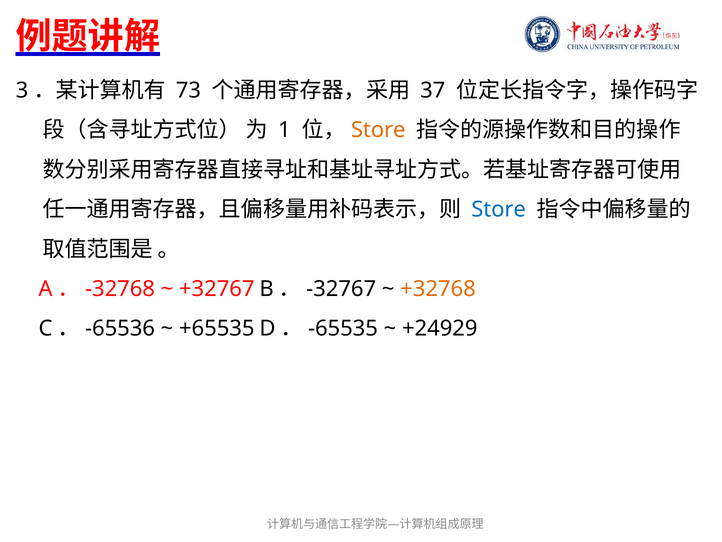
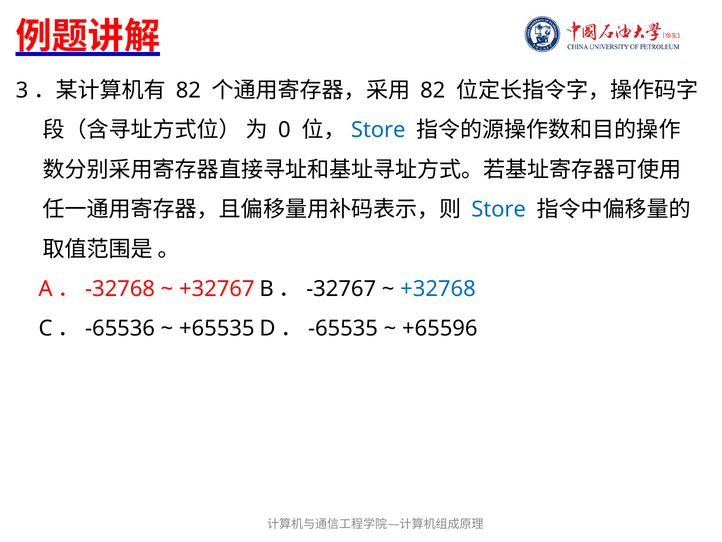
73: 73 -> 82 (188, 90)
37: 37 -> 82 (433, 90)
1: 1 -> 0 (284, 130)
Store colour: orange -> blue (378, 130)
+32768 colour: orange -> blue (438, 289)
+24929: +24929 -> +65596 (440, 328)
